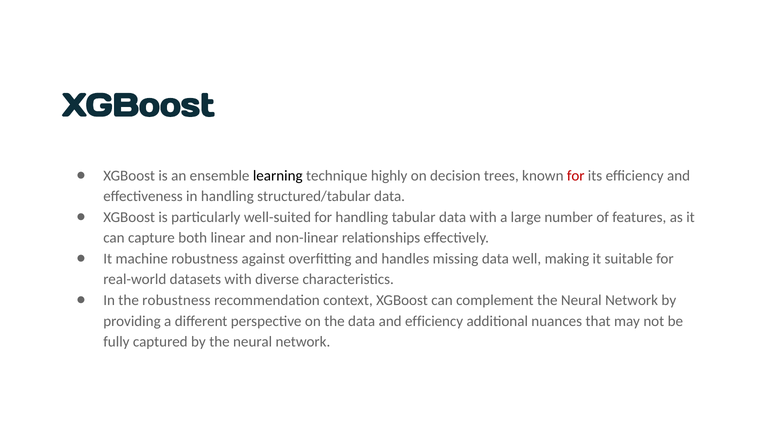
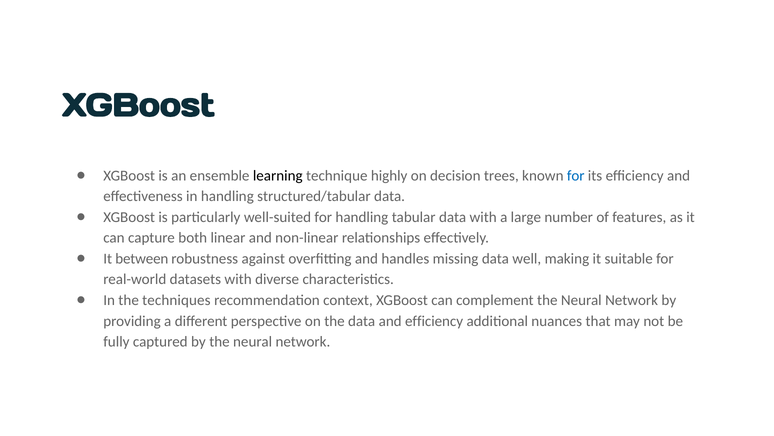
for colour: red -> blue (576, 175)
machine: machine -> between (142, 258)
the robustness: robustness -> techniques (176, 300)
